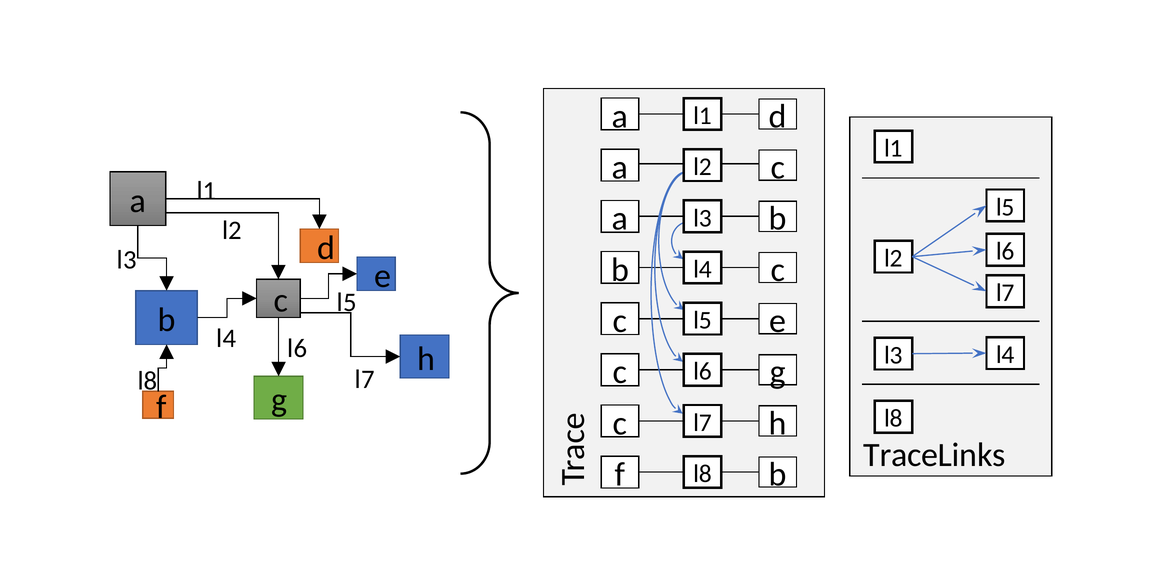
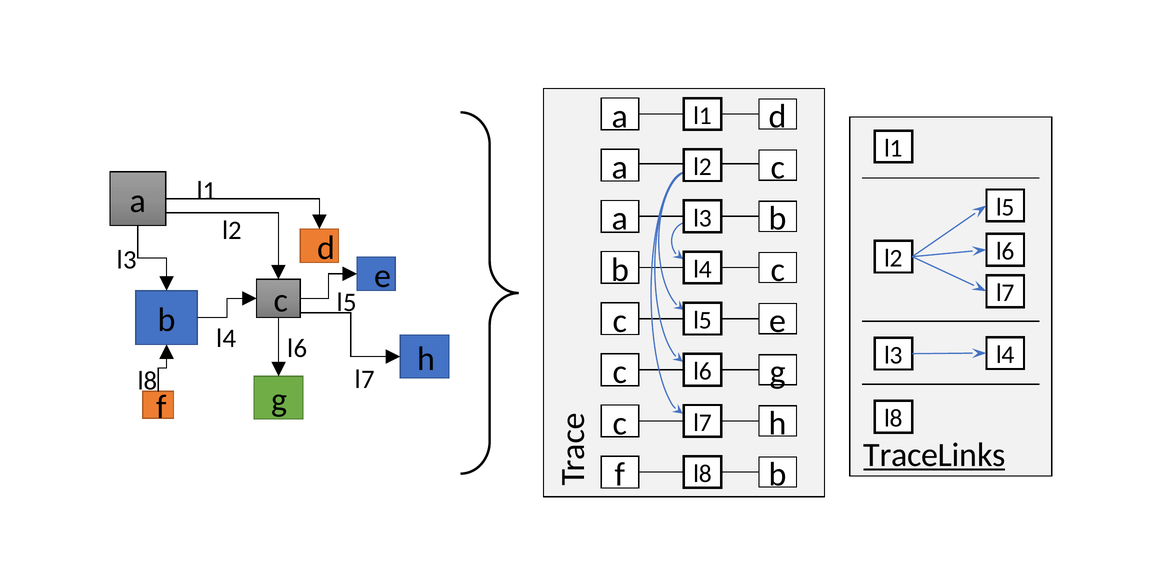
TraceLinks underline: none -> present (934, 455)
